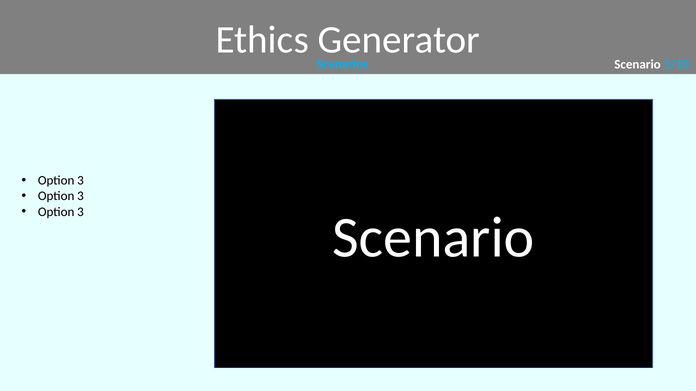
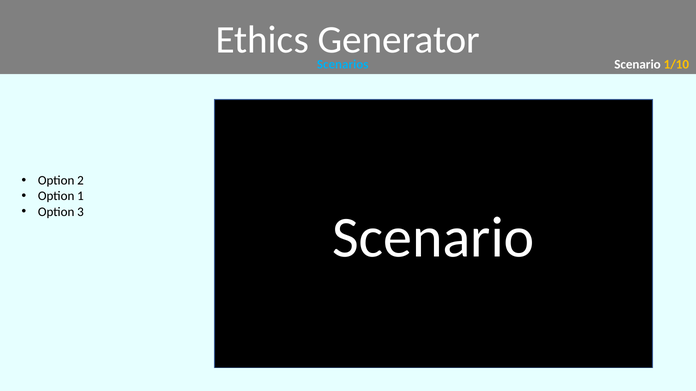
1/10 colour: light blue -> yellow (676, 64)
3: 3 -> 2 (81, 181)
3: 3 -> 1 (81, 196)
